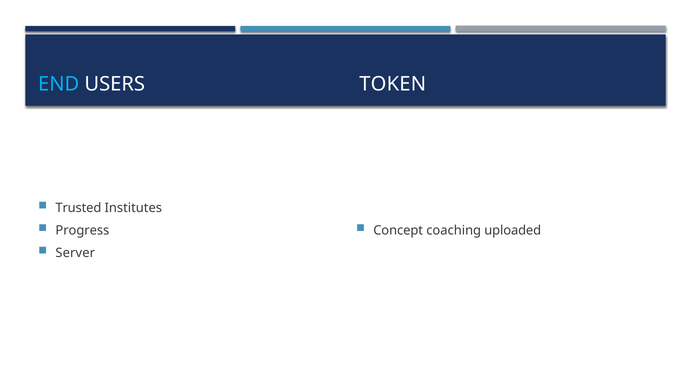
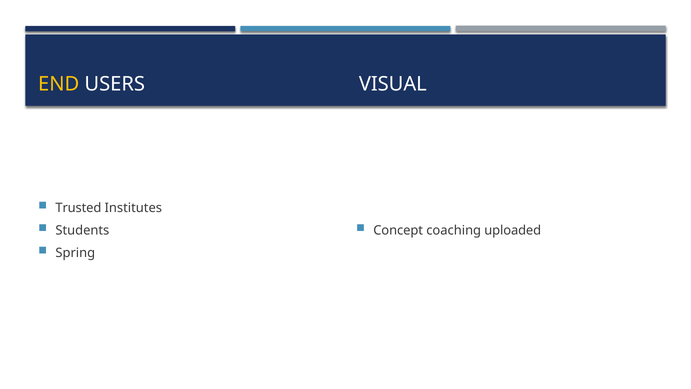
END colour: light blue -> yellow (59, 84)
TOKEN: TOKEN -> VISUAL (393, 84)
Progress: Progress -> Students (82, 230)
Server: Server -> Spring (75, 253)
